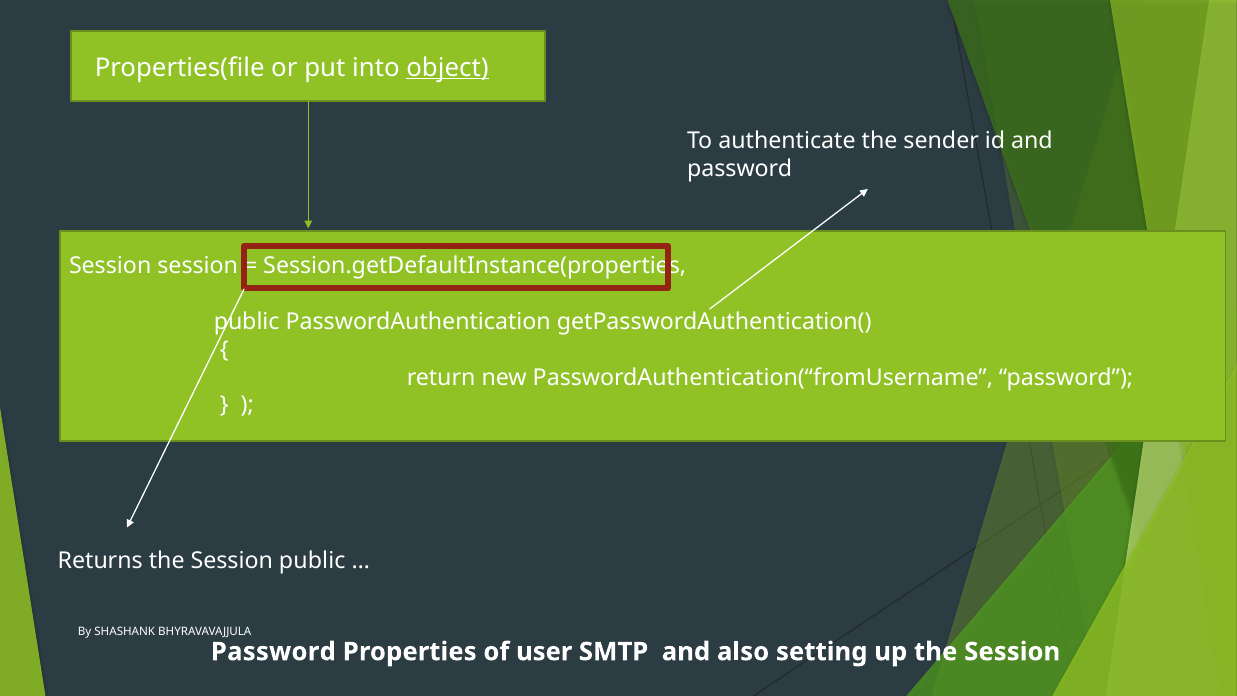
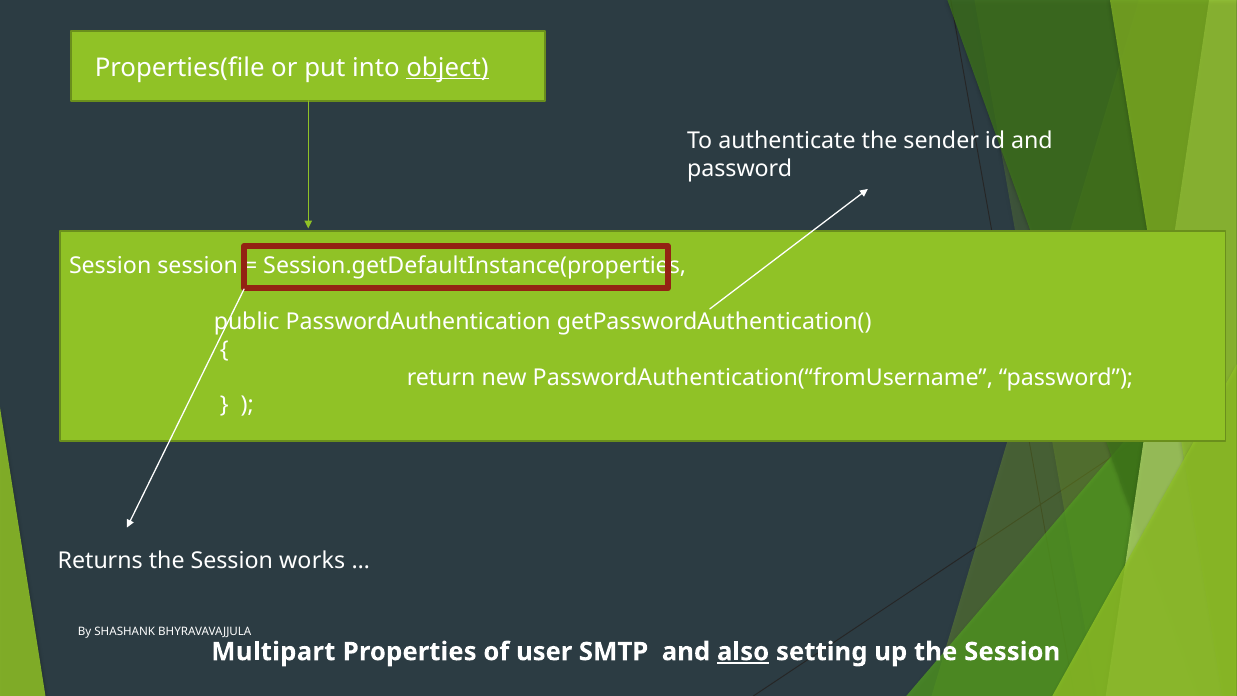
Session public: public -> works (312, 561)
Password: Password -> Multipart (273, 652)
also underline: none -> present (743, 652)
